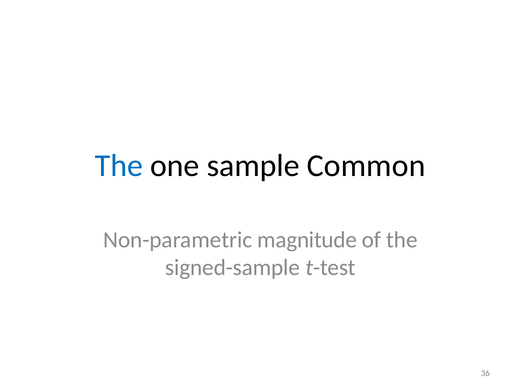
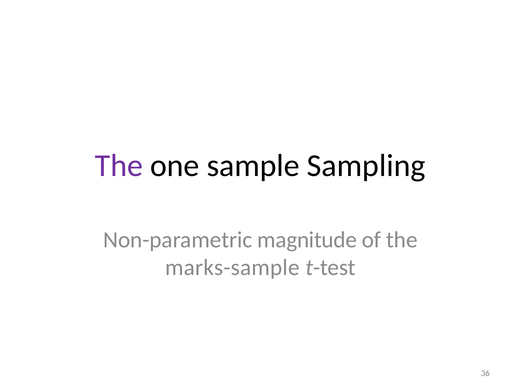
The colour: blue -> purple (119, 165)
Common: Common -> Sampling (366, 165)
signed-sample: signed-sample -> marks-sample (232, 267)
